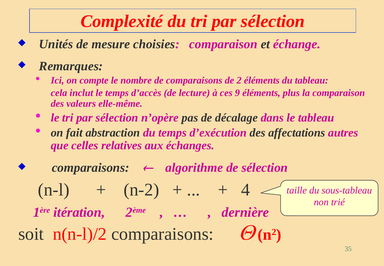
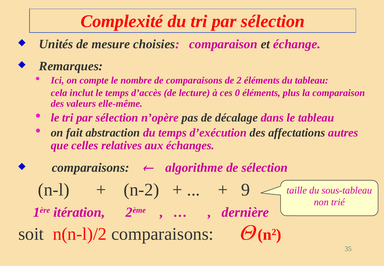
9: 9 -> 0 (237, 93)
4: 4 -> 9 (246, 190)
